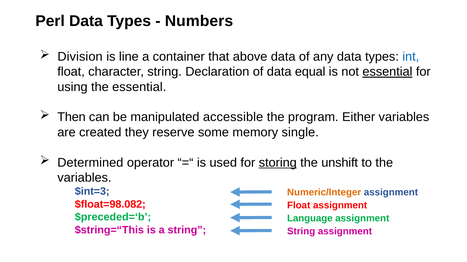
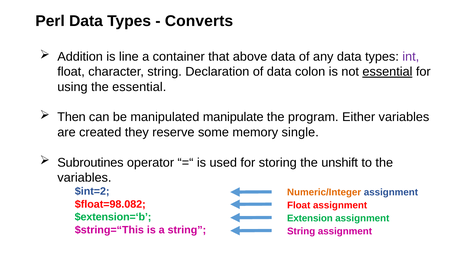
Numbers: Numbers -> Converts (199, 21)
Division: Division -> Addition (80, 57)
int colour: blue -> purple (411, 57)
equal: equal -> colon (310, 72)
accessible: accessible -> manipulate (233, 117)
Determined: Determined -> Subroutines (90, 163)
storing underline: present -> none (278, 163)
$int=3: $int=3 -> $int=2 (92, 192)
$preceded=‘b: $preceded=‘b -> $extension=‘b (113, 218)
Language: Language -> Extension (310, 219)
